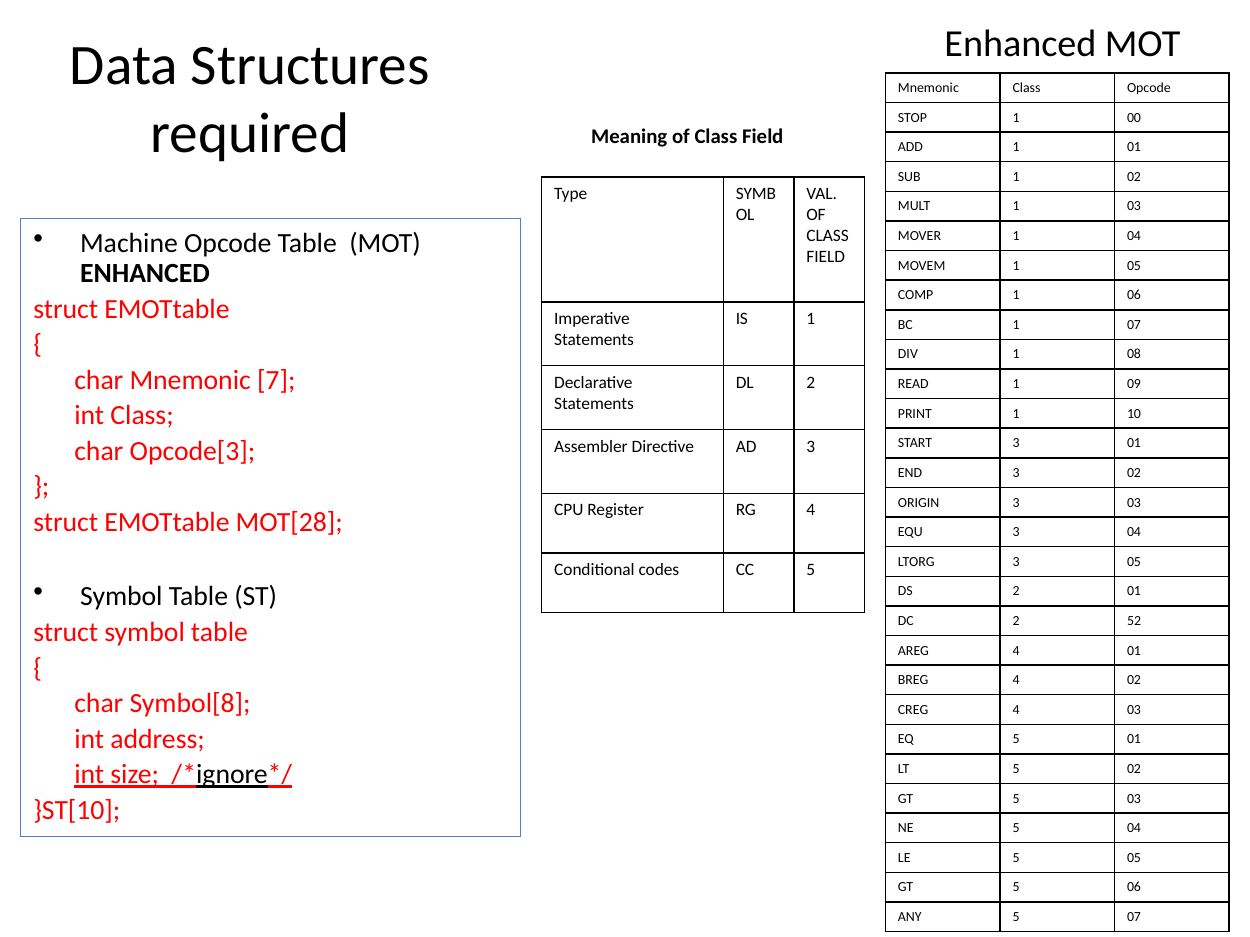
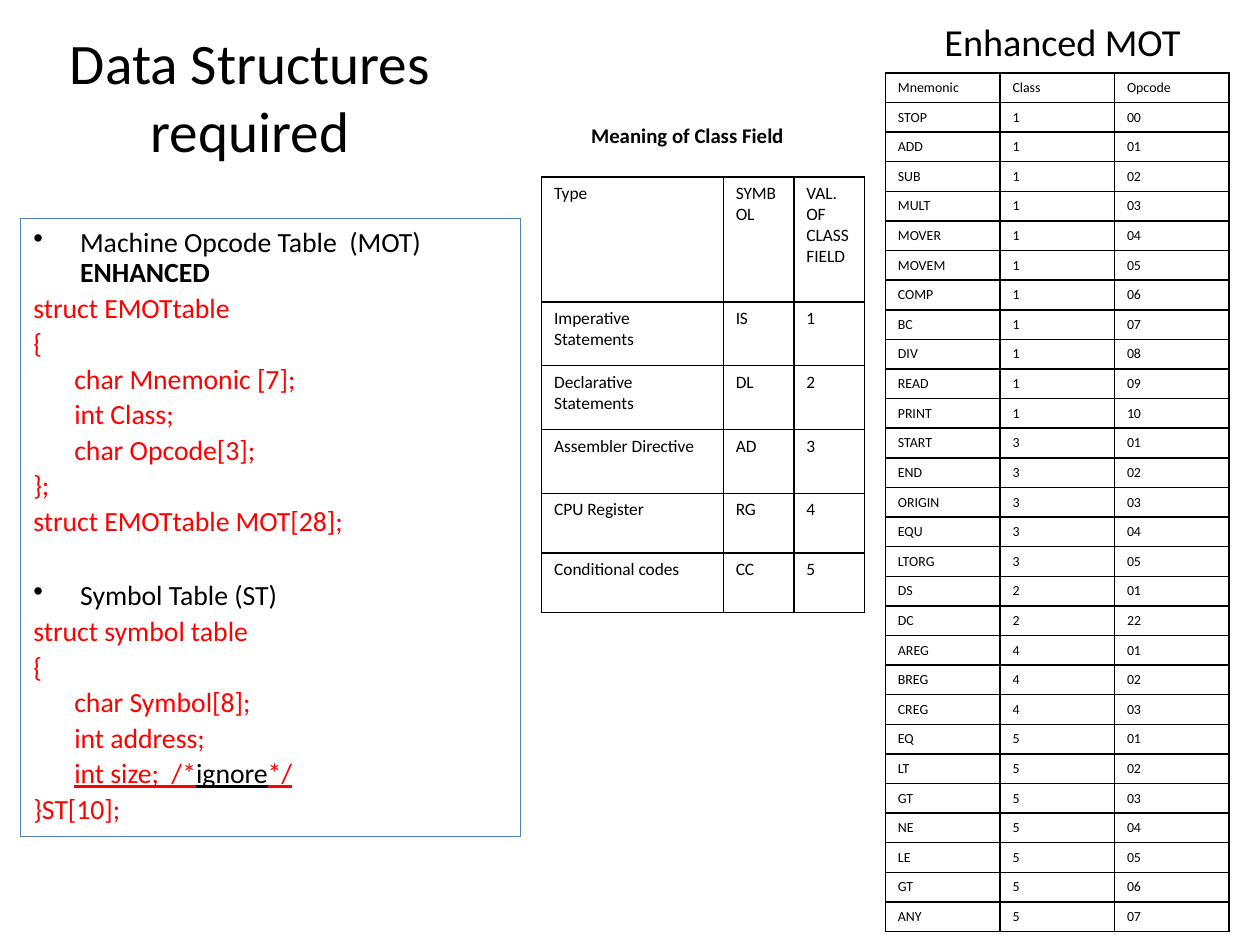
52: 52 -> 22 (1134, 621)
